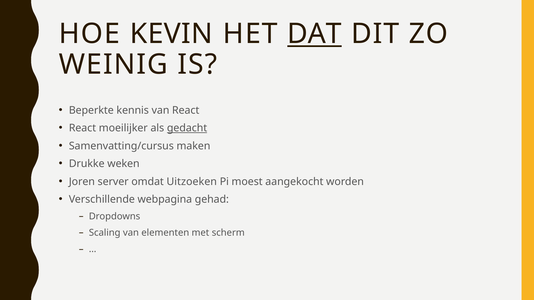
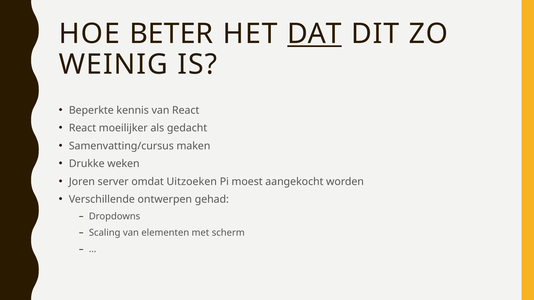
KEVIN: KEVIN -> BETER (171, 34)
gedacht underline: present -> none (187, 128)
webpagina: webpagina -> ontwerpen (165, 200)
